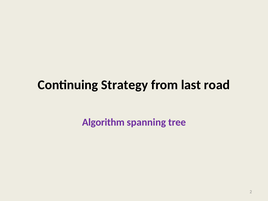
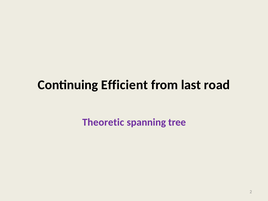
Strategy: Strategy -> Efficient (125, 85)
Algorithm: Algorithm -> Theoretic (103, 122)
